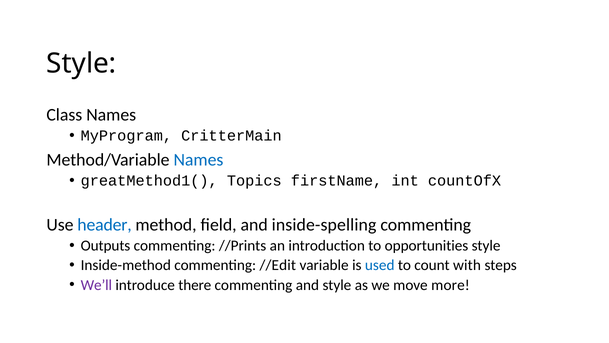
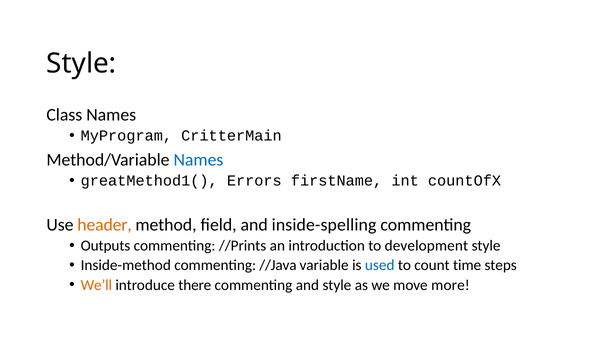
Topics: Topics -> Errors (254, 181)
header colour: blue -> orange (105, 224)
opportunities: opportunities -> development (426, 245)
//Edit: //Edit -> //Java (278, 265)
with: with -> time (467, 265)
We’ll colour: purple -> orange (96, 285)
